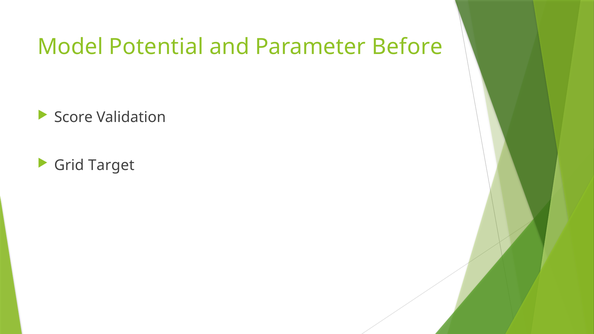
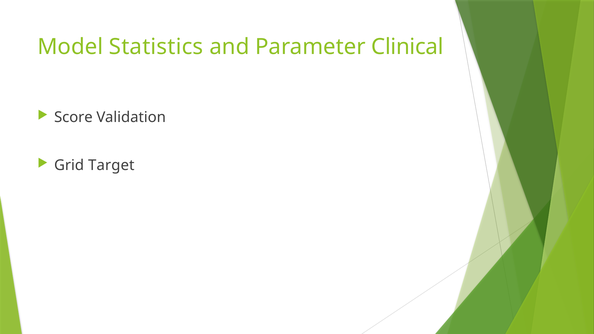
Potential: Potential -> Statistics (156, 47)
Before: Before -> Clinical (407, 47)
